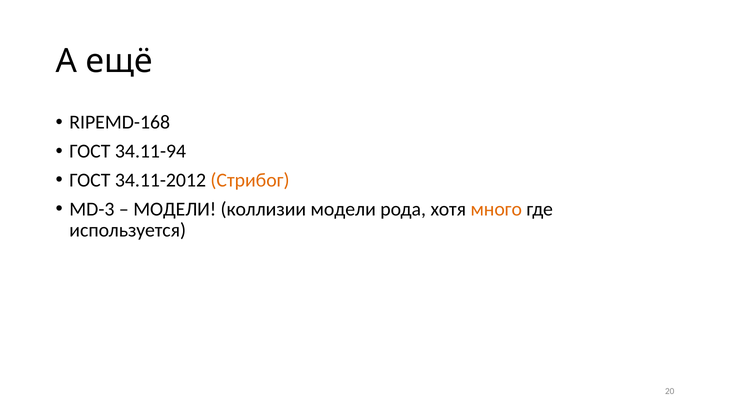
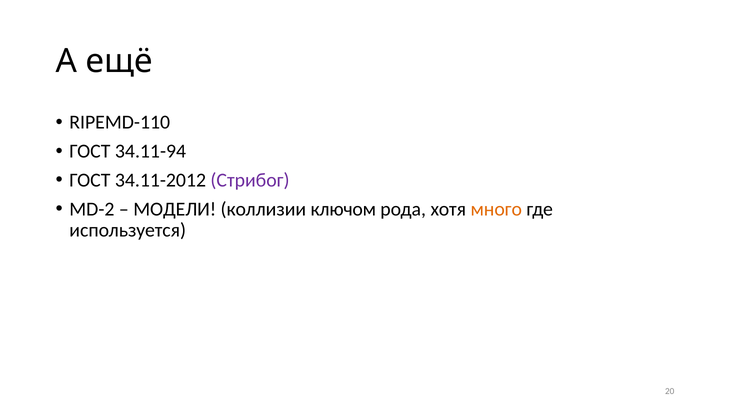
RIPEMD-168: RIPEMD-168 -> RIPEMD-110 (120, 123)
Стрибог colour: orange -> purple (250, 180)
MD-3: MD-3 -> MD-2 (92, 209)
коллизии модели: модели -> ключом (343, 209)
